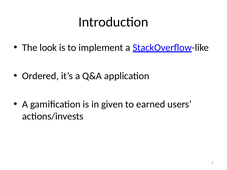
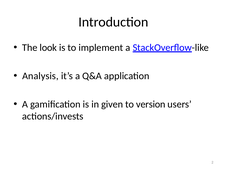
Ordered: Ordered -> Analysis (40, 76)
earned: earned -> version (151, 104)
